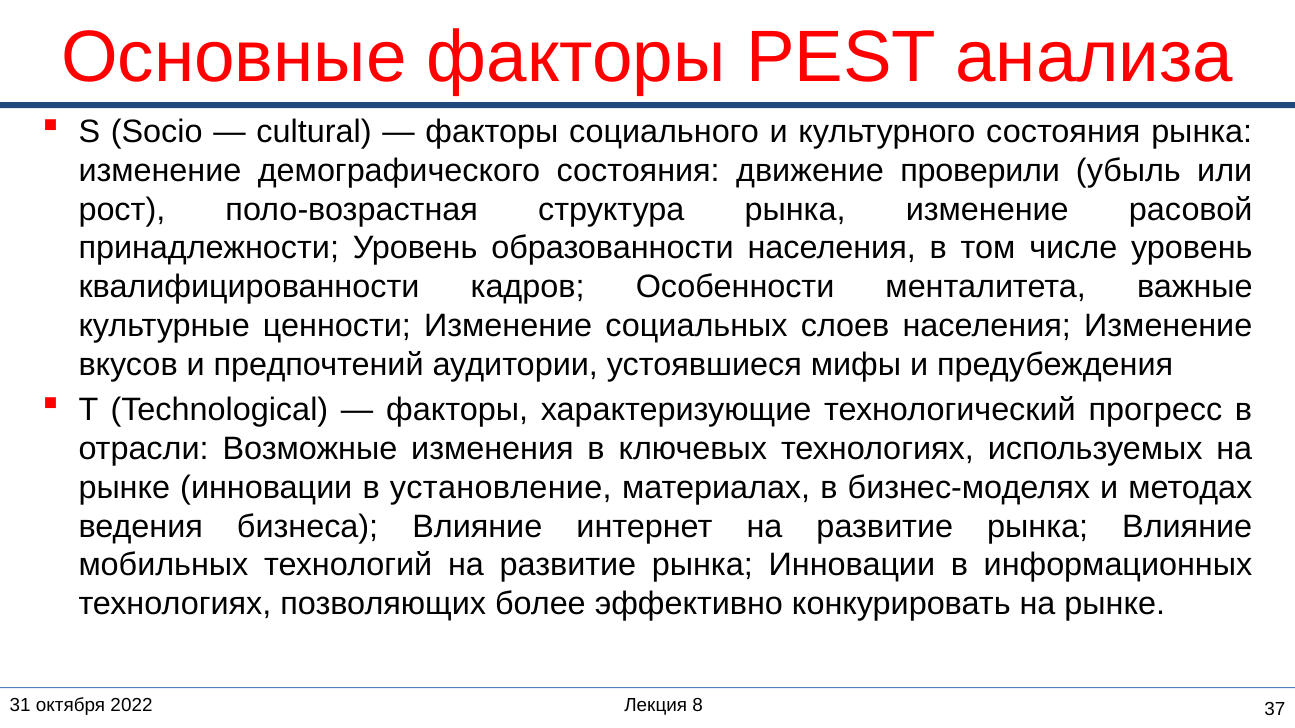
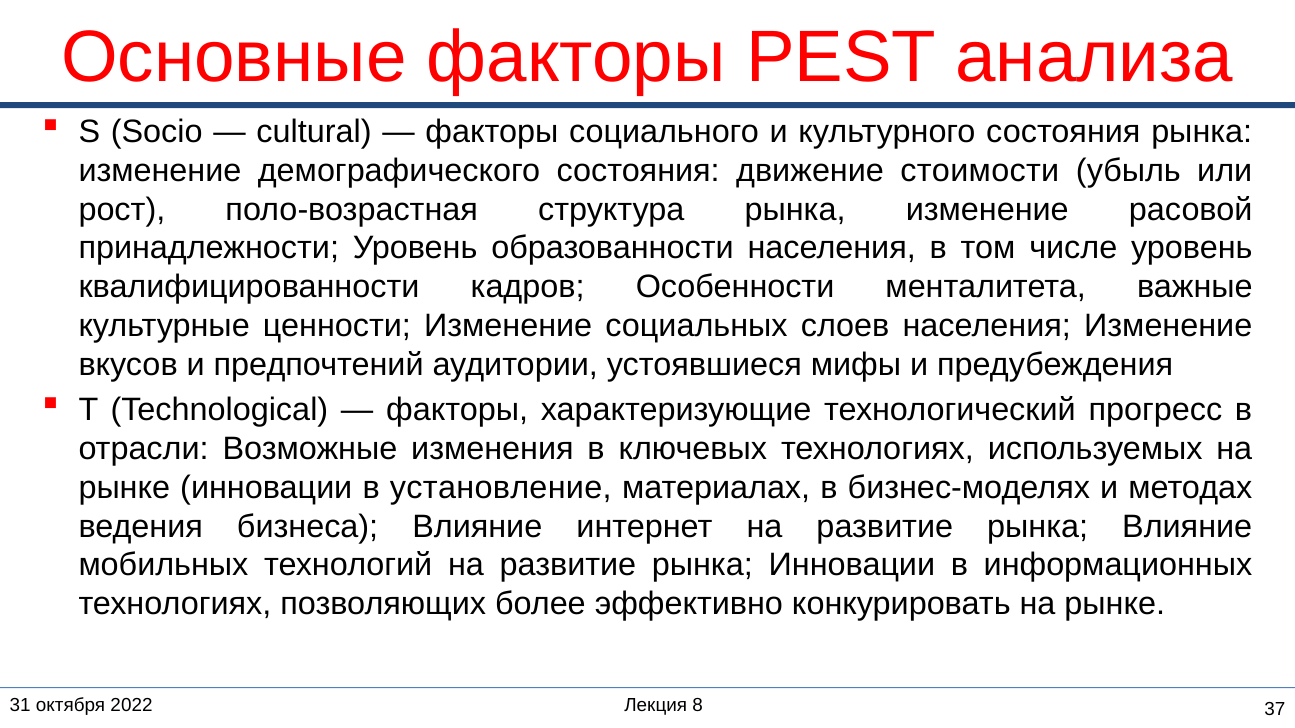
проверили: проверили -> стоимости (980, 171)
